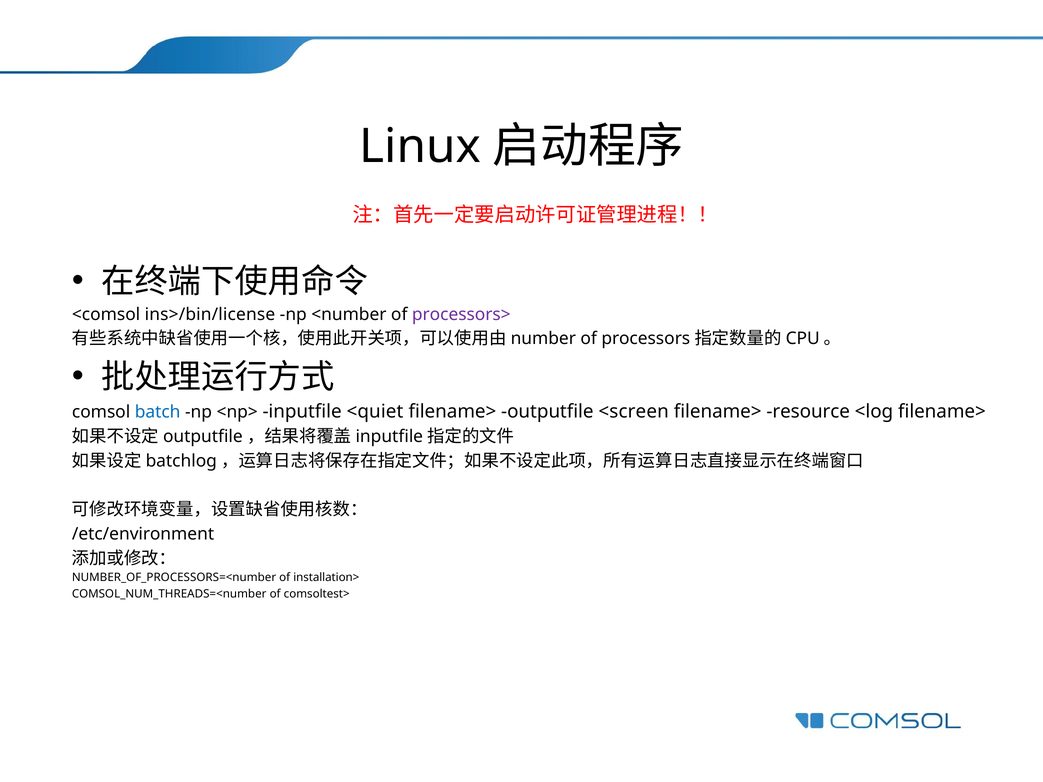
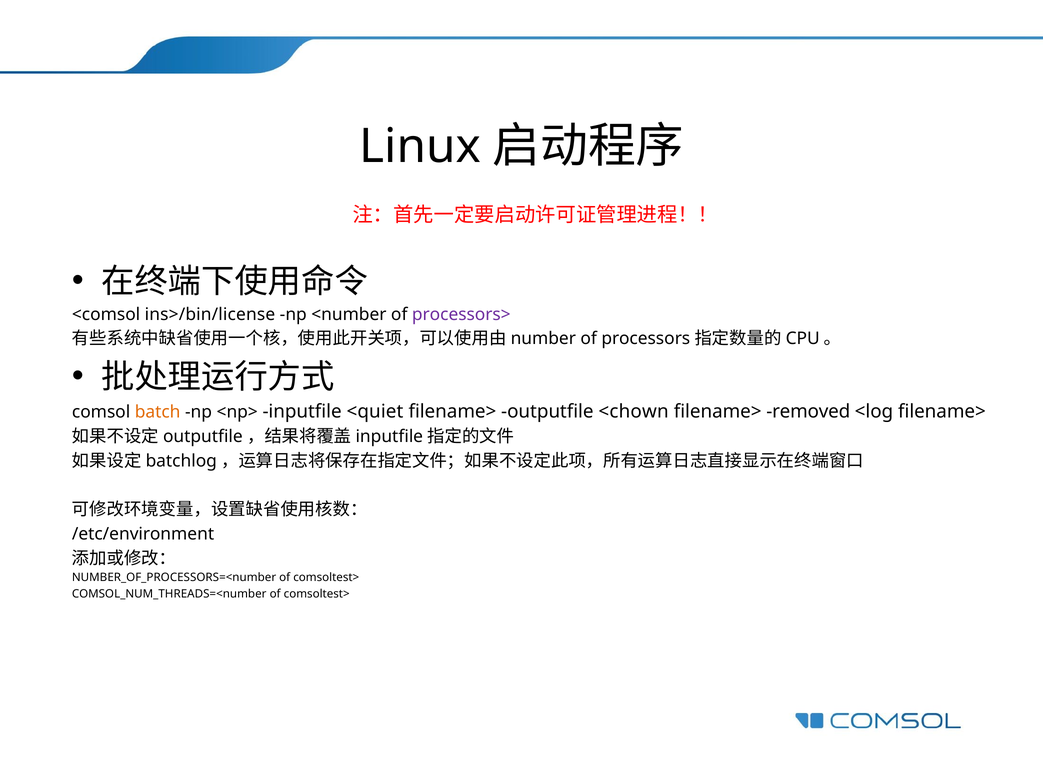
batch colour: blue -> orange (158, 412)
<screen: <screen -> <chown (634, 412)
resource: resource -> removed (808, 412)
NUMBER_OF_PROCESSORS=<number of installation>: installation> -> comsoltest> (326, 578)
